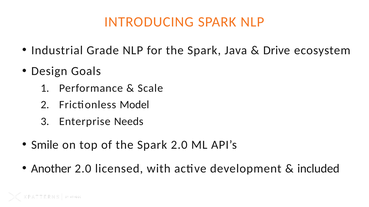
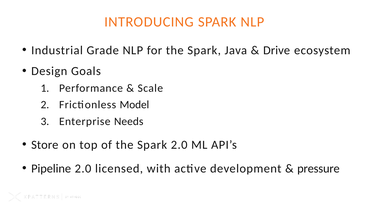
Smile: Smile -> Store (45, 145)
Another: Another -> Pipeline (51, 169)
included: included -> pressure (318, 169)
